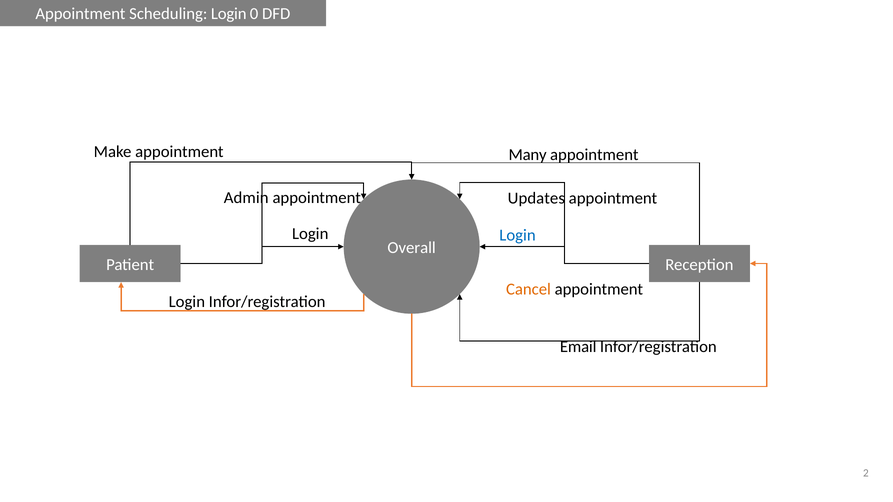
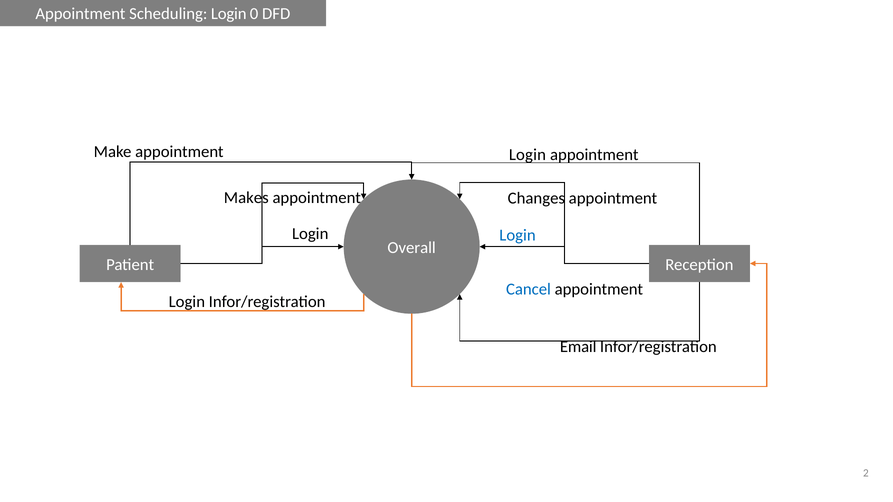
Many: Many -> Login (527, 155)
Admin: Admin -> Makes (246, 198)
Updates: Updates -> Changes (536, 199)
Cancel colour: orange -> blue (528, 289)
